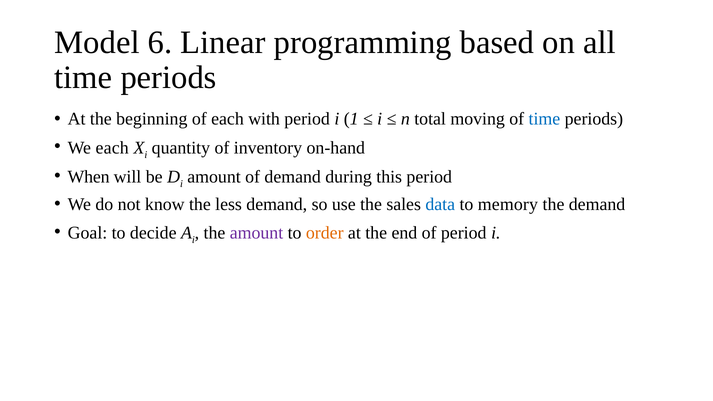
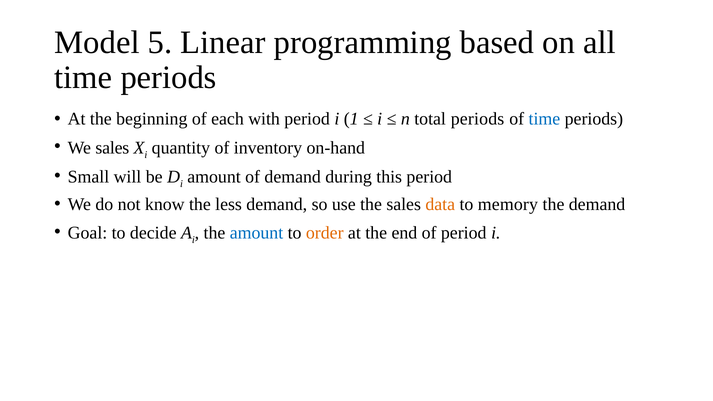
6: 6 -> 5 (160, 42)
total moving: moving -> periods (478, 119)
We each: each -> sales (112, 148)
When: When -> Small (88, 177)
data colour: blue -> orange (440, 204)
amount colour: purple -> blue (257, 233)
